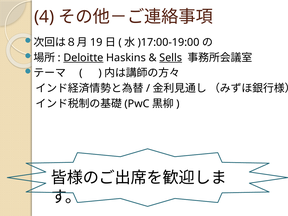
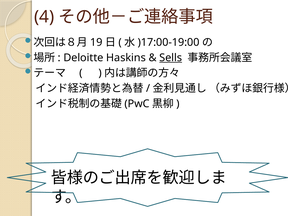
Deloitte underline: present -> none (83, 58)
